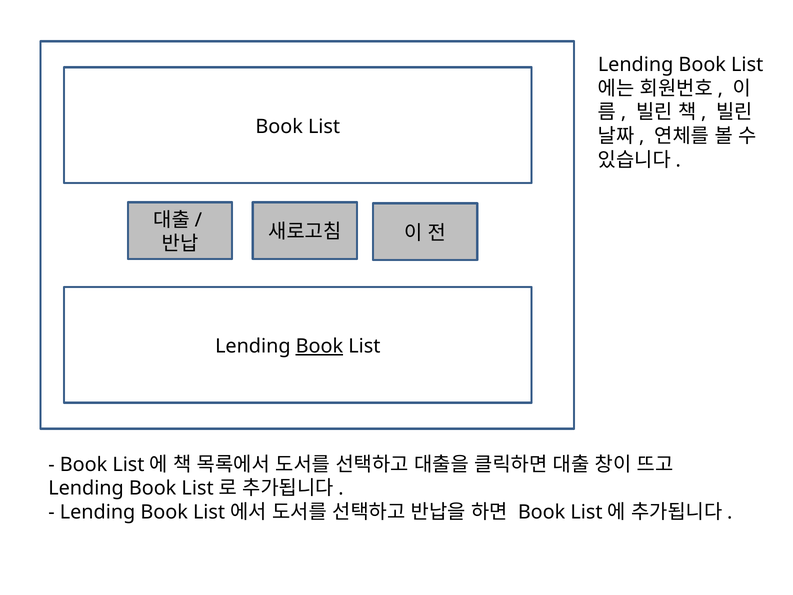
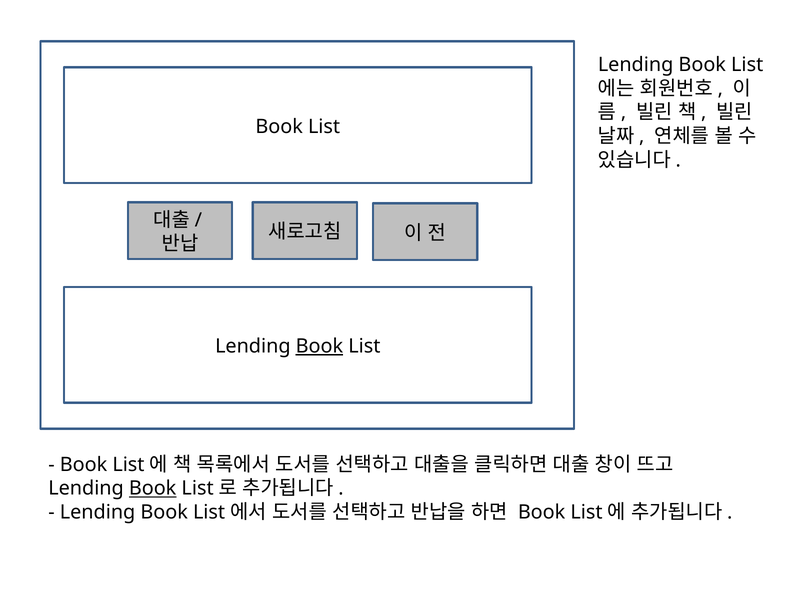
Book underline: none -> present (153, 488)
